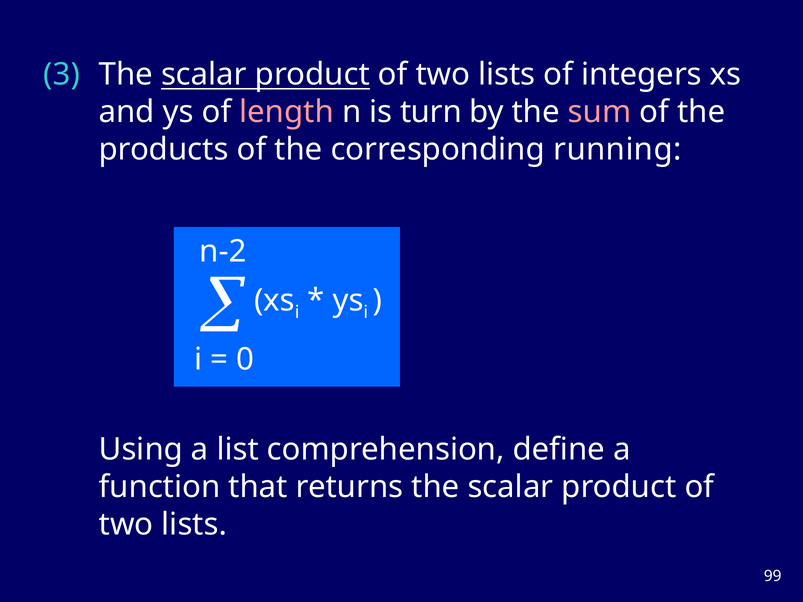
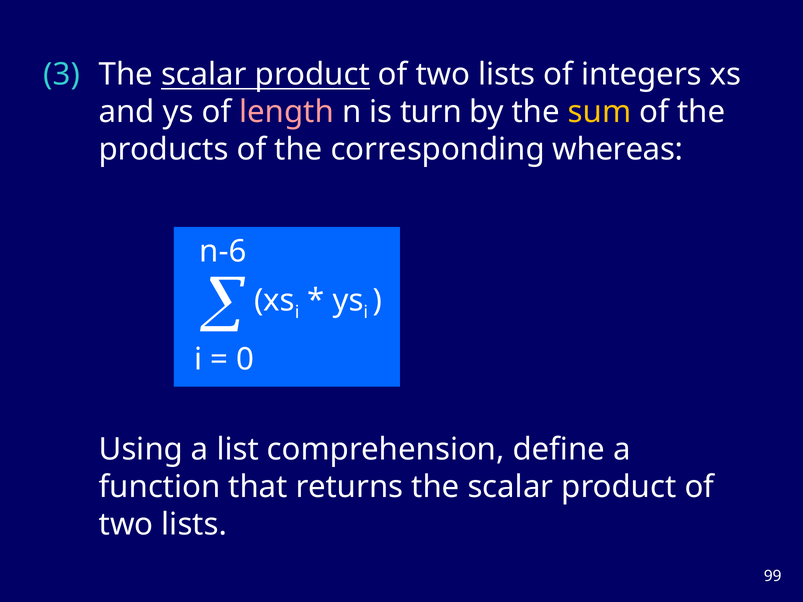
sum colour: pink -> yellow (600, 112)
running: running -> whereas (618, 149)
n-2: n-2 -> n-6 (223, 252)
